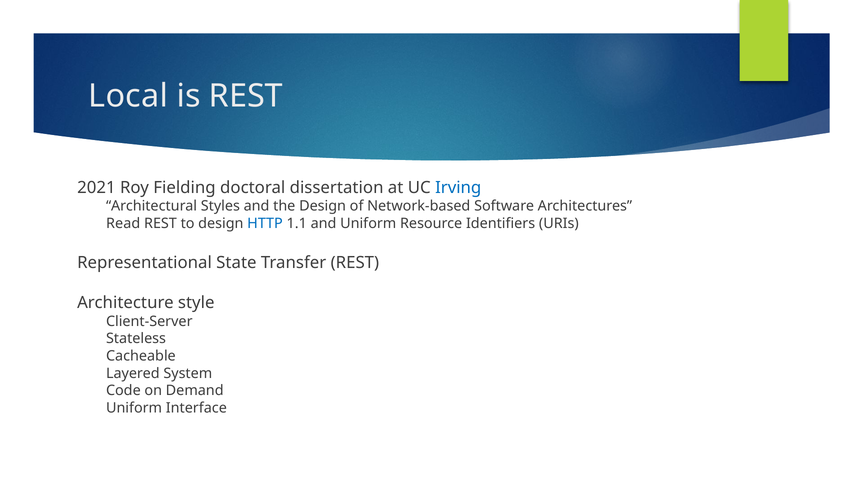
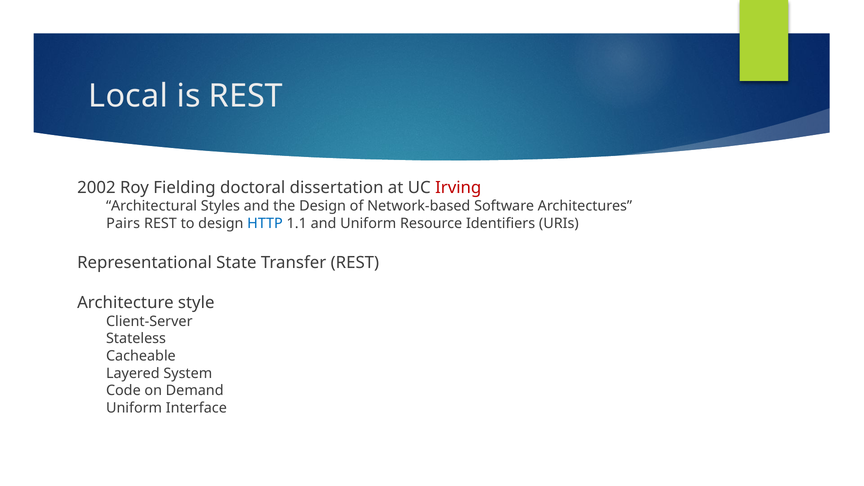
2021: 2021 -> 2002 (96, 188)
Irving colour: blue -> red (458, 188)
Read: Read -> Pairs (123, 223)
